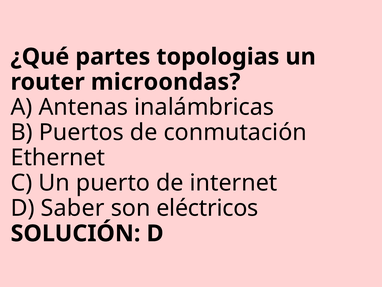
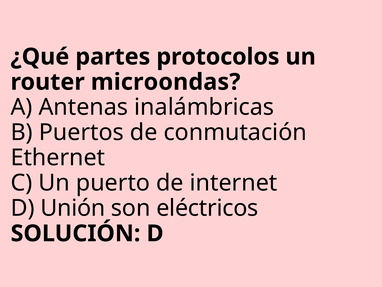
topologias: topologias -> protocolos (218, 57)
Saber: Saber -> Unión (73, 208)
